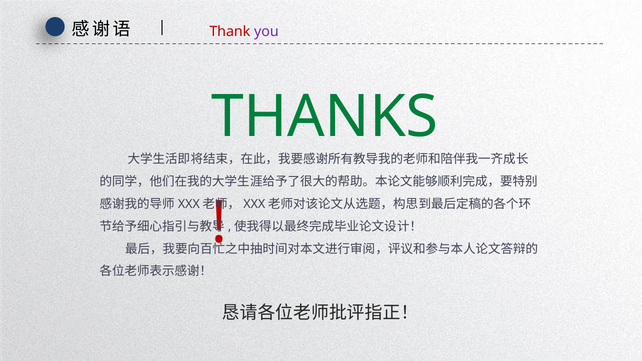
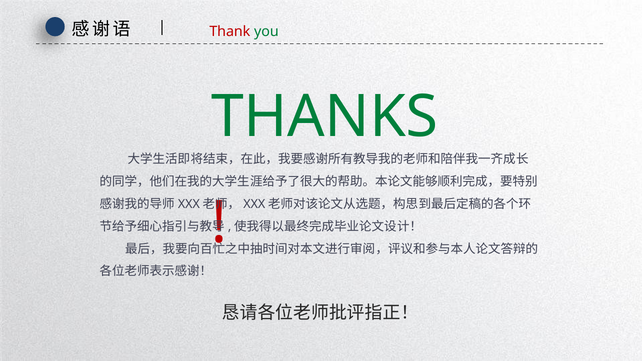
you colour: purple -> green (266, 32)
